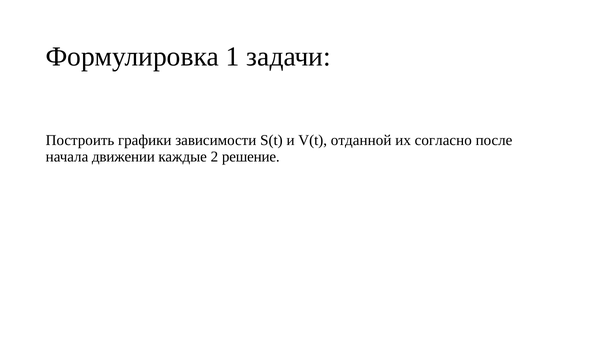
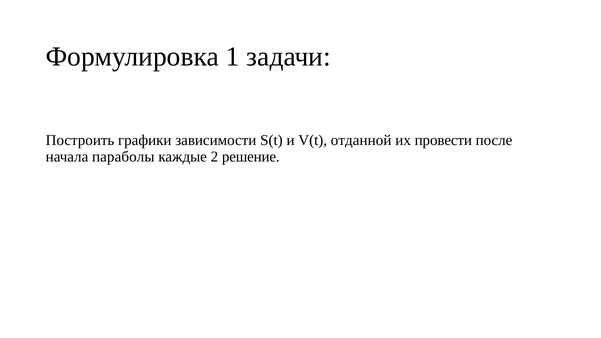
согласно: согласно -> провести (443, 140)
движении: движении -> параболы (123, 157)
